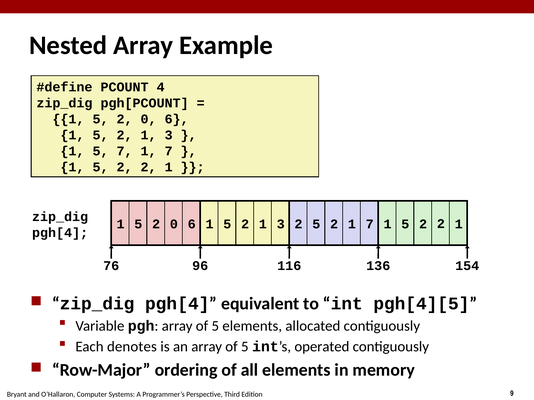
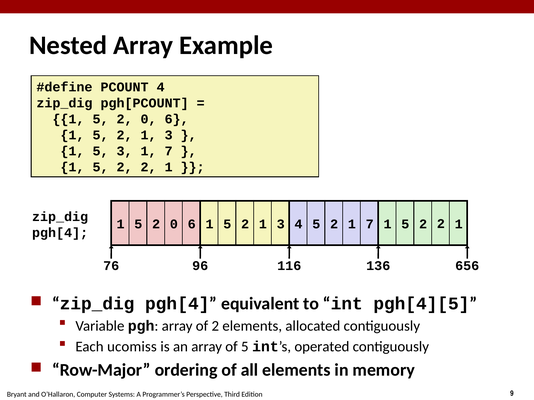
5 7: 7 -> 3 (125, 151)
3 2: 2 -> 4 (299, 224)
154: 154 -> 656 (467, 266)
pgh array of 5: 5 -> 2 (215, 326)
denotes: denotes -> ucomiss (132, 347)
